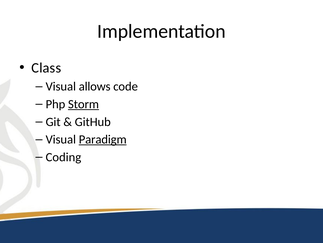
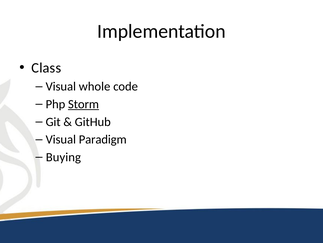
allows: allows -> whole (95, 86)
Paradigm underline: present -> none (103, 139)
Coding: Coding -> Buying (63, 157)
